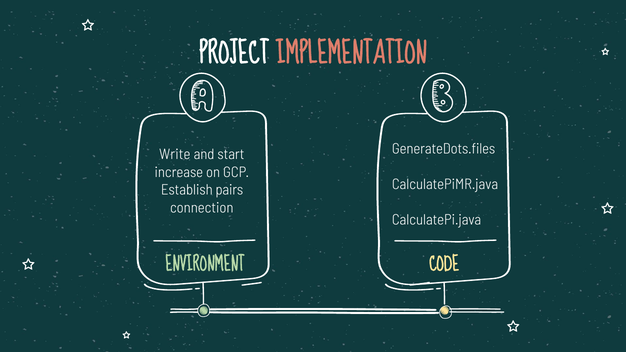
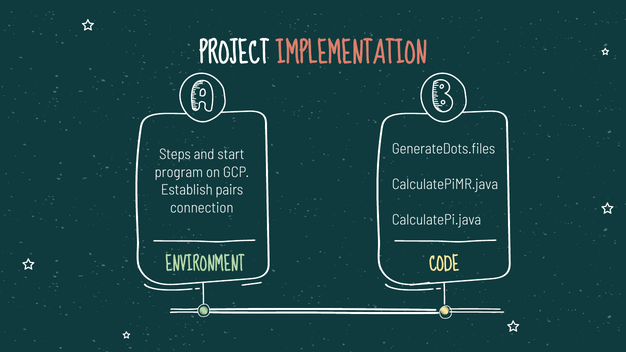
Write: Write -> Steps (175, 155)
increase: increase -> program (179, 172)
